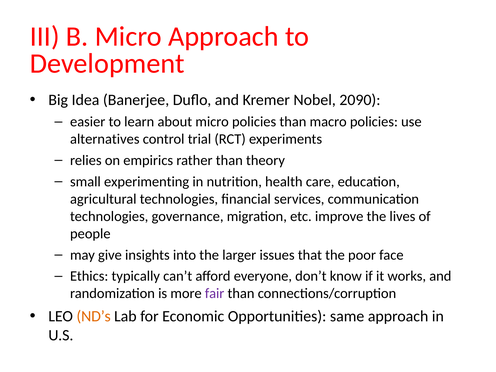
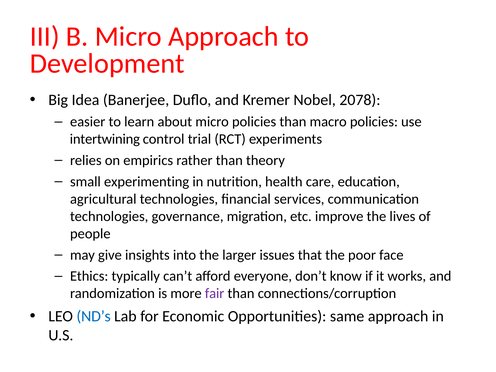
2090: 2090 -> 2078 (360, 100)
alternatives: alternatives -> intertwining (105, 139)
ND’s colour: orange -> blue (94, 316)
